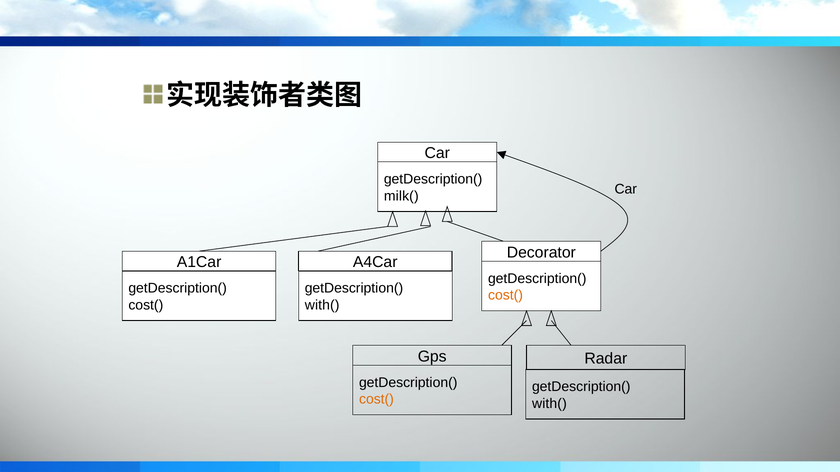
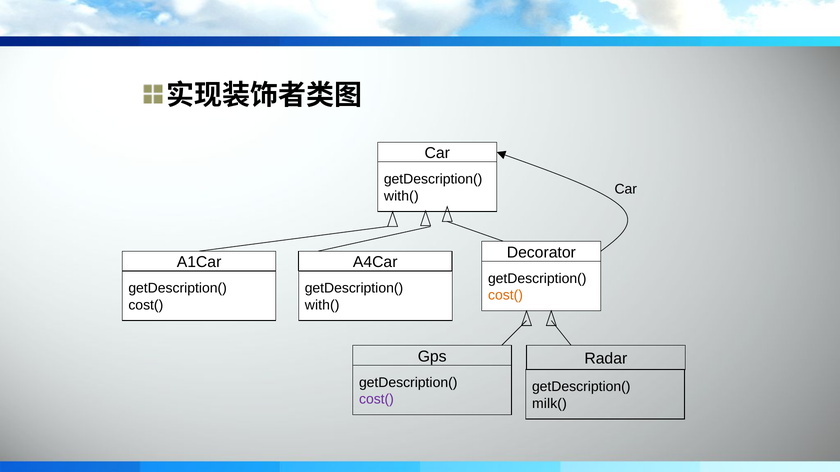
milk(: milk( -> with( (401, 196)
cost( colour: orange -> purple (376, 400)
with(: with( -> milk( (549, 404)
